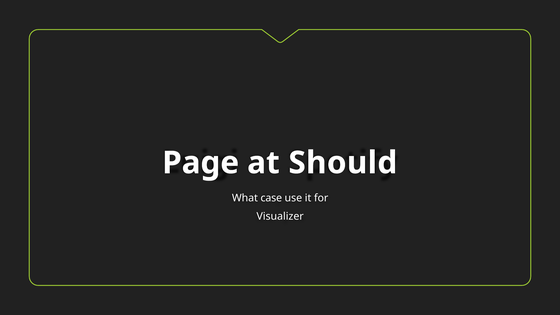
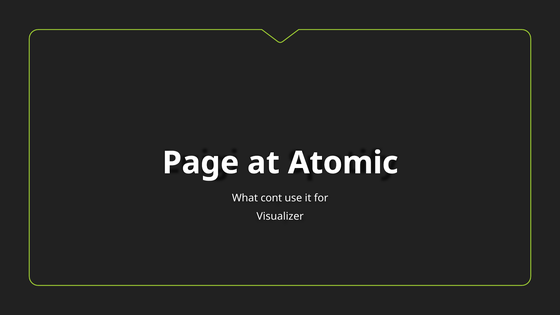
Should: Should -> Atomic (343, 163)
case: case -> cont (271, 198)
